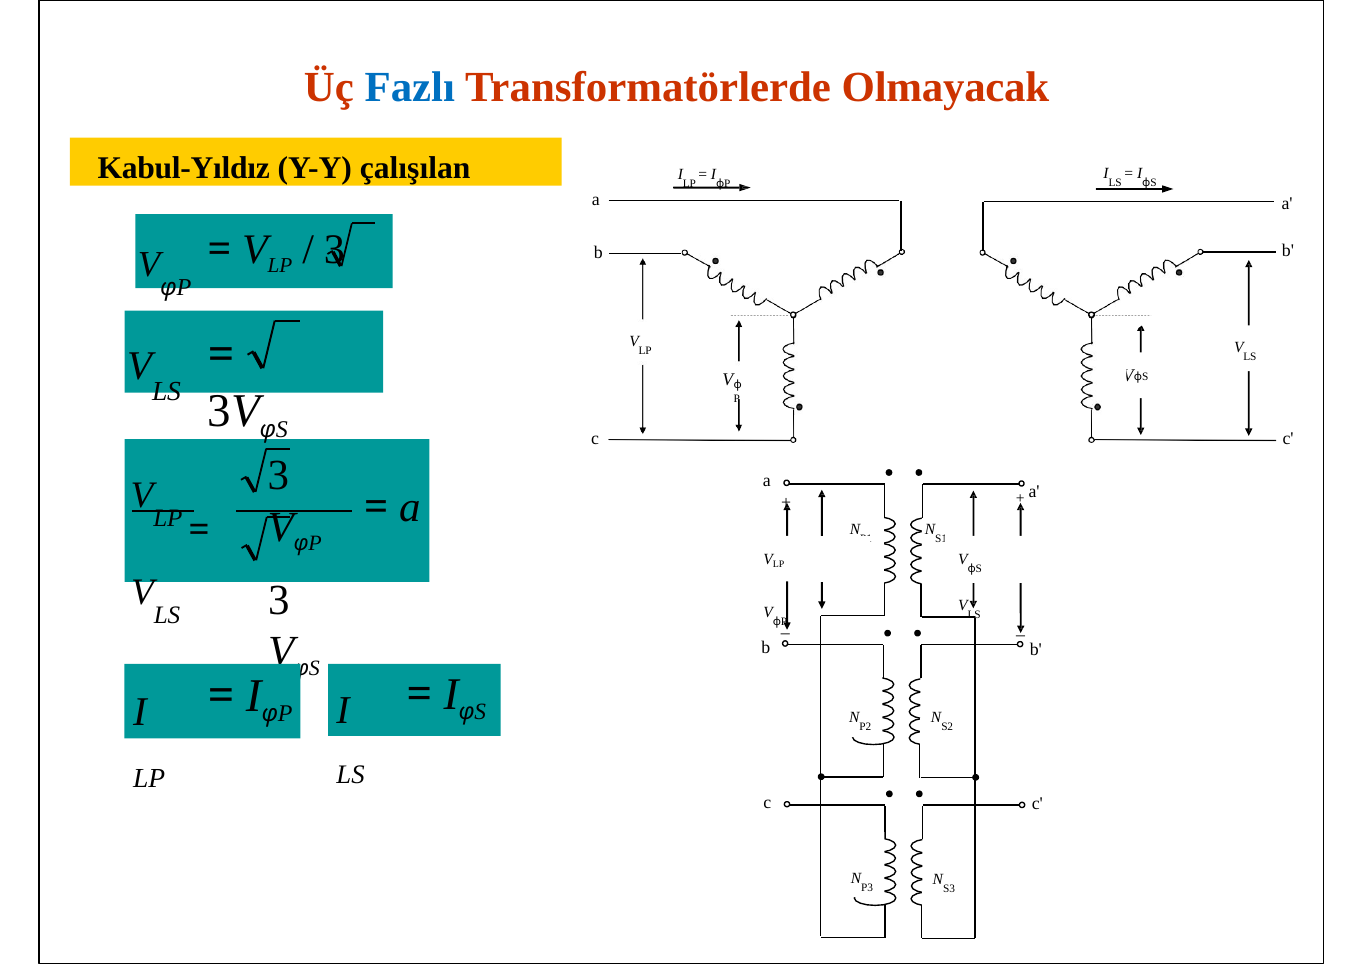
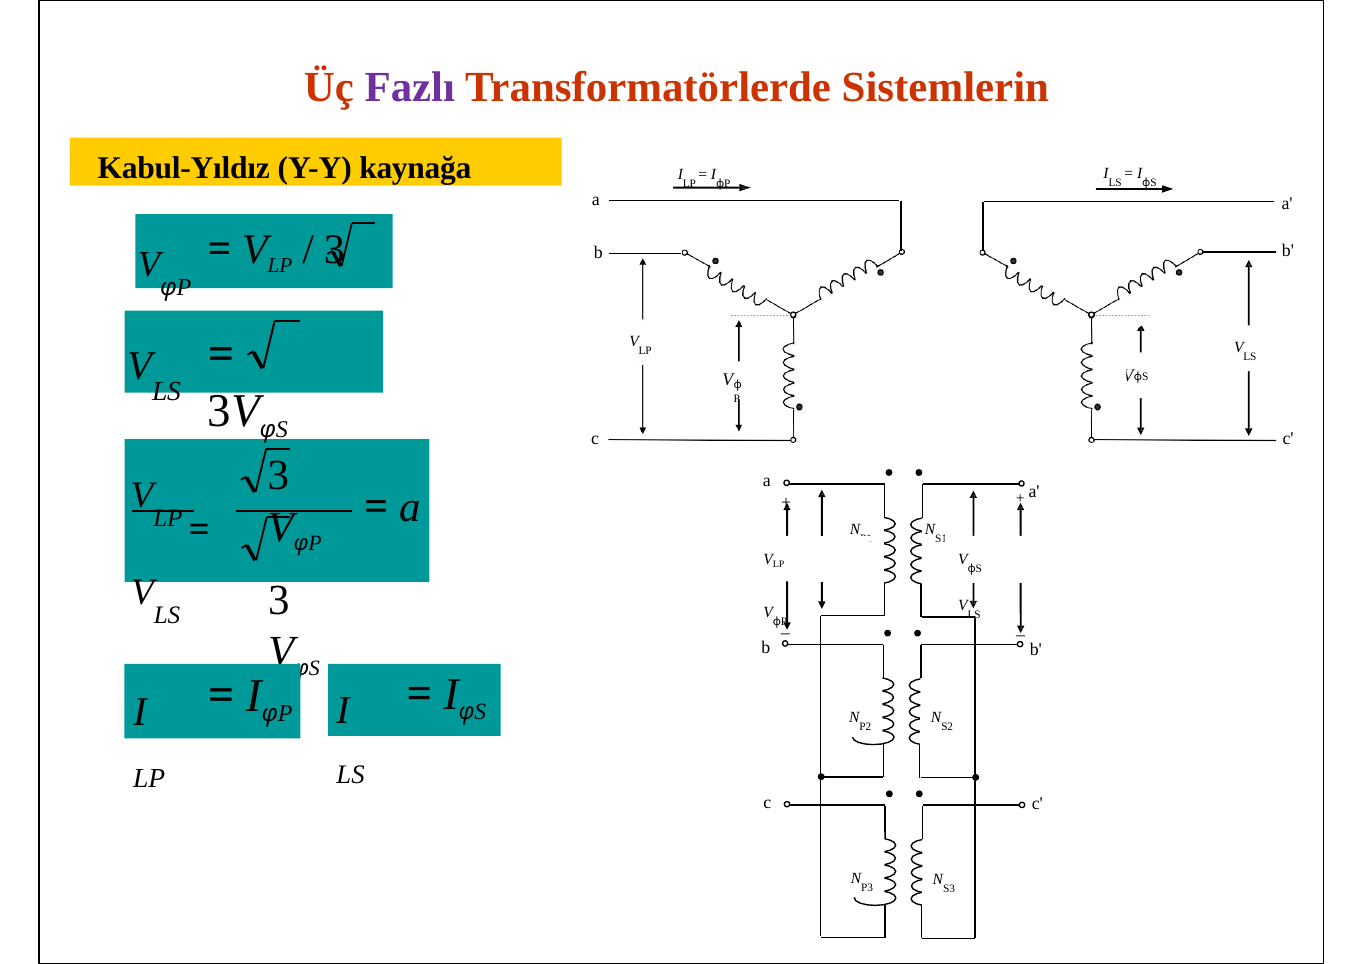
Fazlı colour: blue -> purple (410, 87)
Olmayacak: Olmayacak -> Sistemlerin (945, 87)
çalışılan: çalışılan -> kaynağa (415, 168)
